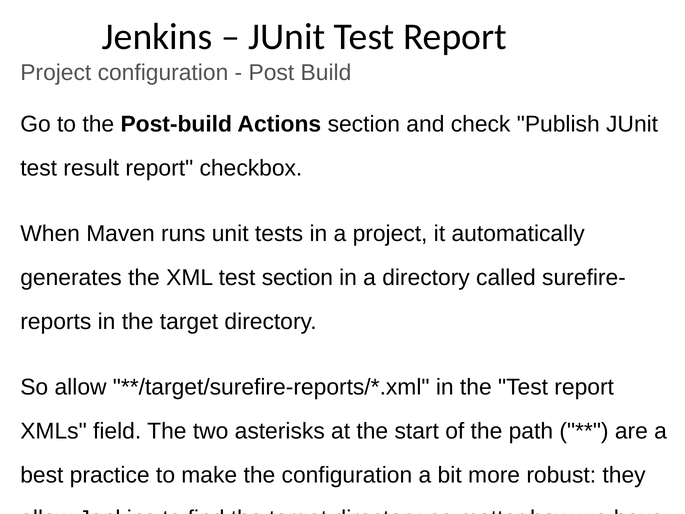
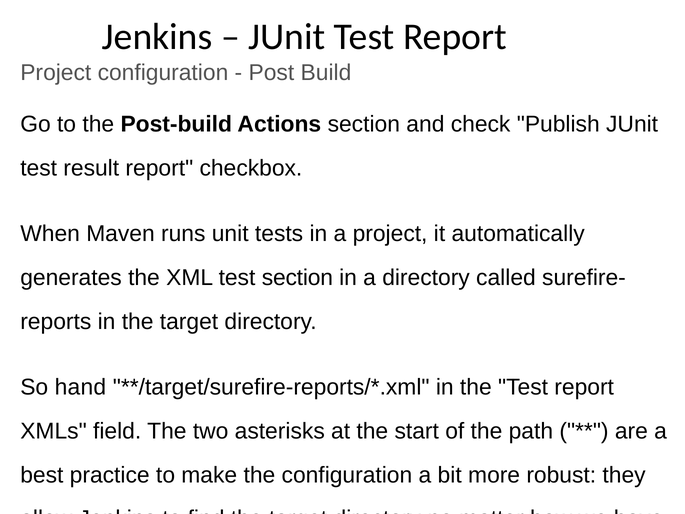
So allow: allow -> hand (80, 387)
